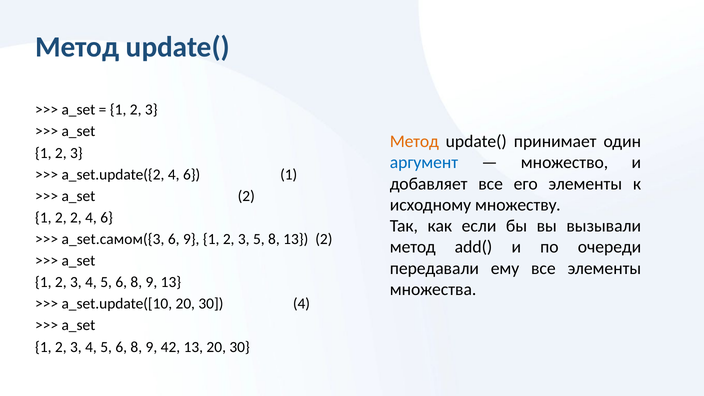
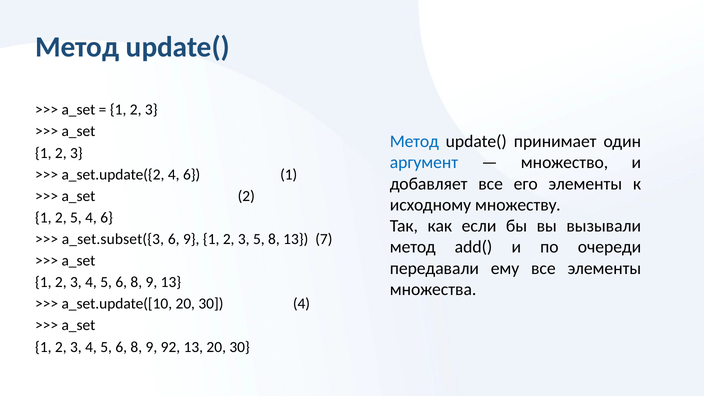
Метод colour: orange -> blue (414, 142)
2 2: 2 -> 5 (76, 218)
a_set.самом({3: a_set.самом({3 -> a_set.subset({3 (113, 239)
13 2: 2 -> 7 (324, 239)
42: 42 -> 92 (170, 347)
